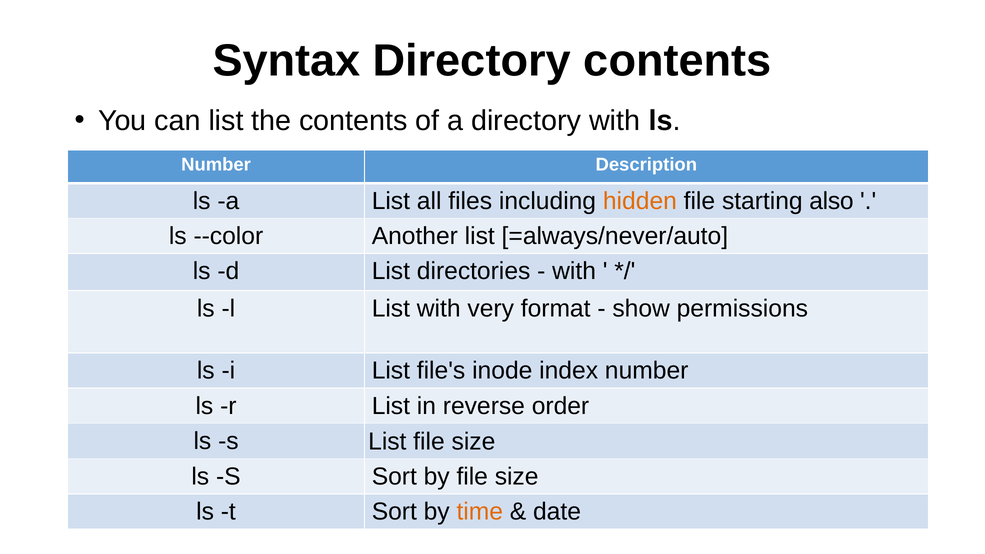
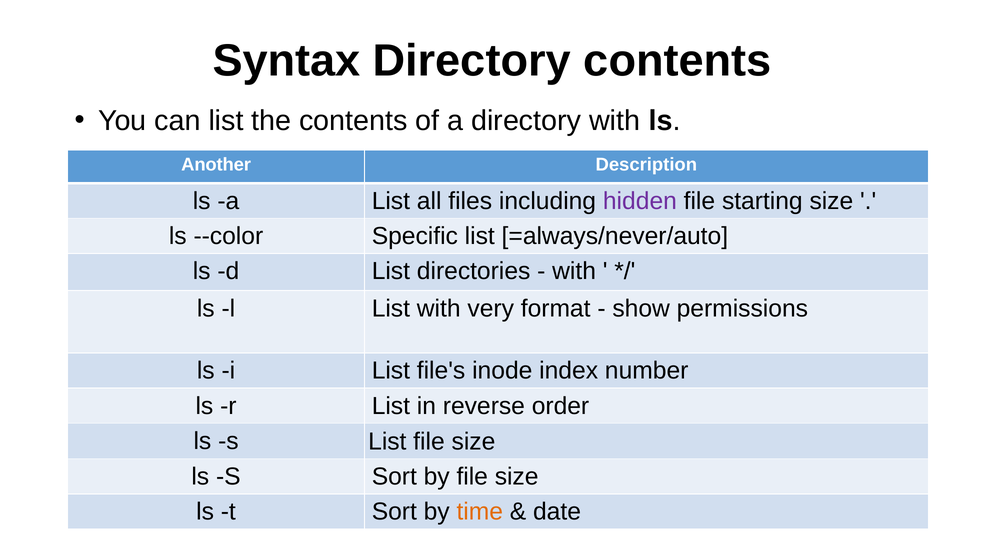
Number: Number -> Another (216, 165)
hidden colour: orange -> purple (640, 201)
starting also: also -> size (831, 201)
Another: Another -> Specific (415, 236)
